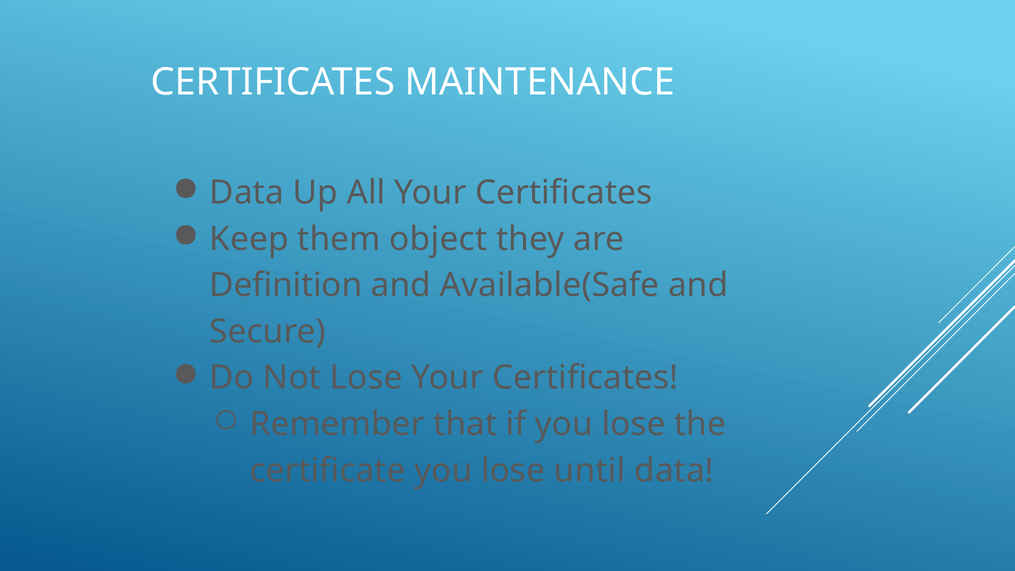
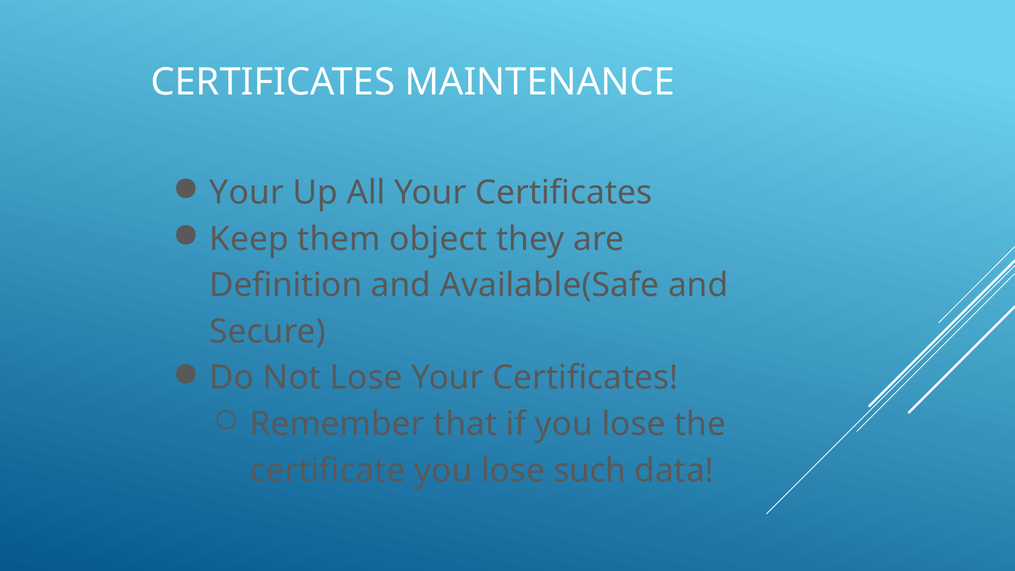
Data: Data -> Your (247, 193)
until: until -> such (590, 471)
